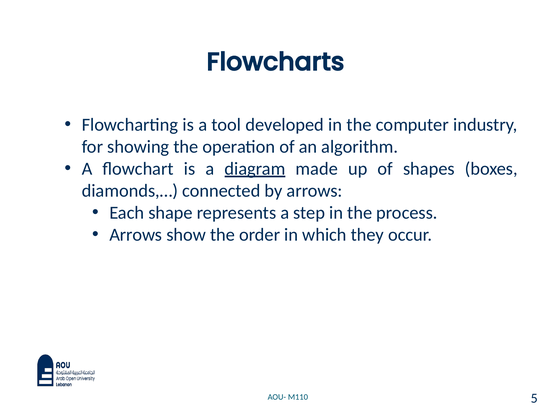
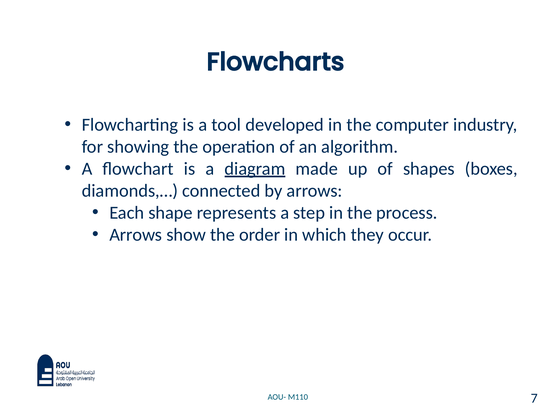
5: 5 -> 7 (534, 399)
